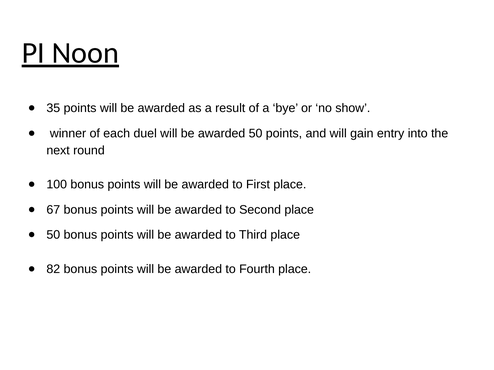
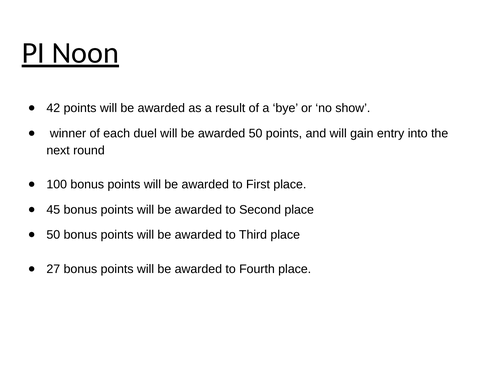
35: 35 -> 42 (53, 108)
67: 67 -> 45 (53, 210)
82: 82 -> 27 (53, 269)
